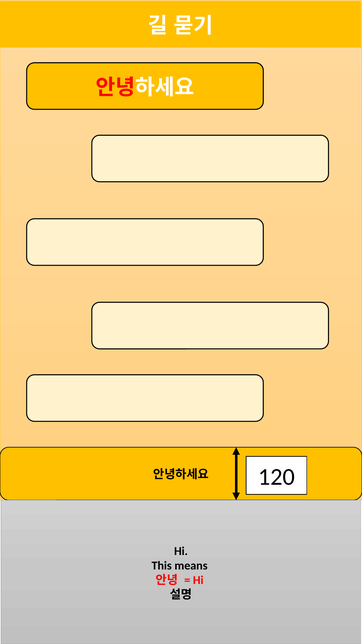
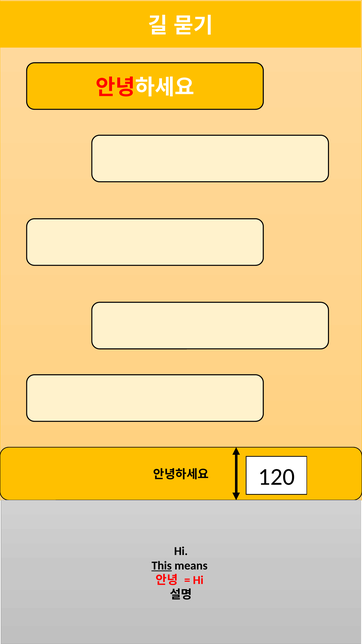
This underline: none -> present (162, 565)
